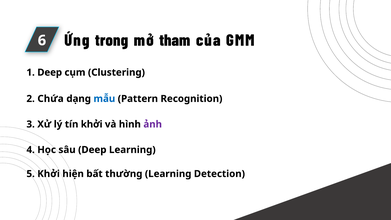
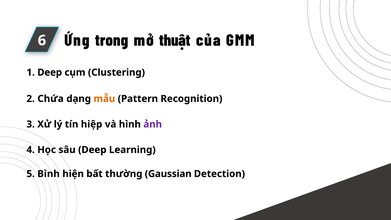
tham: tham -> thuật (175, 41)
mẫu colour: blue -> orange (104, 99)
tín khởi: khởi -> hiệp (92, 124)
5 Khởi: Khởi -> Bình (49, 174)
thường Learning: Learning -> Gaussian (168, 174)
